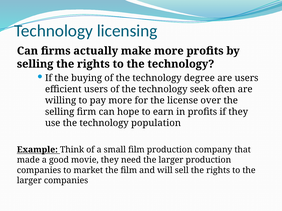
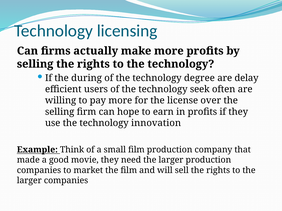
buying: buying -> during (86, 78)
are users: users -> delay (246, 78)
population: population -> innovation (156, 123)
